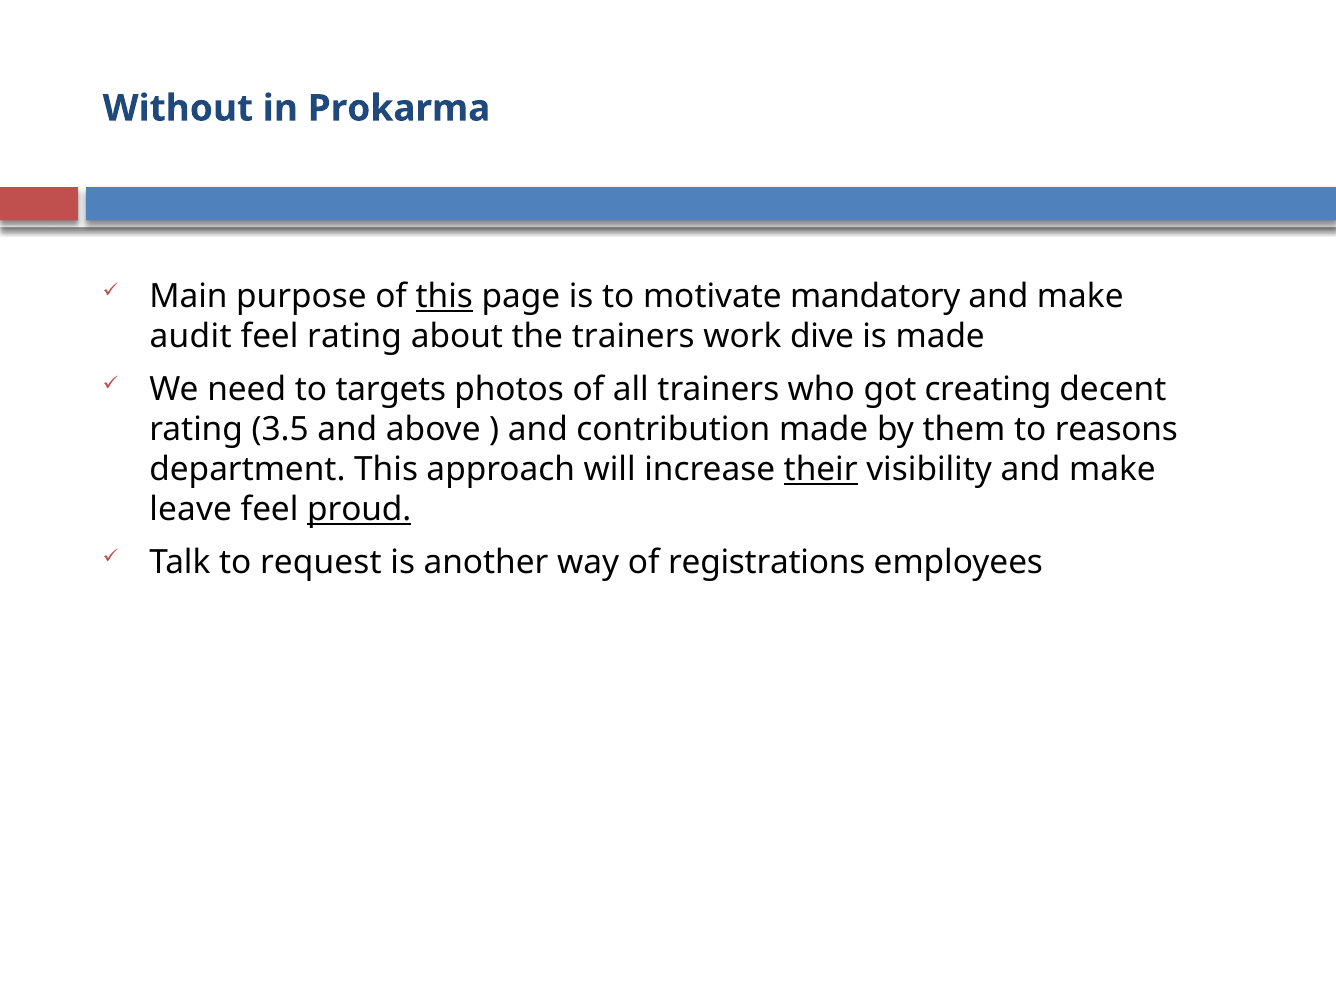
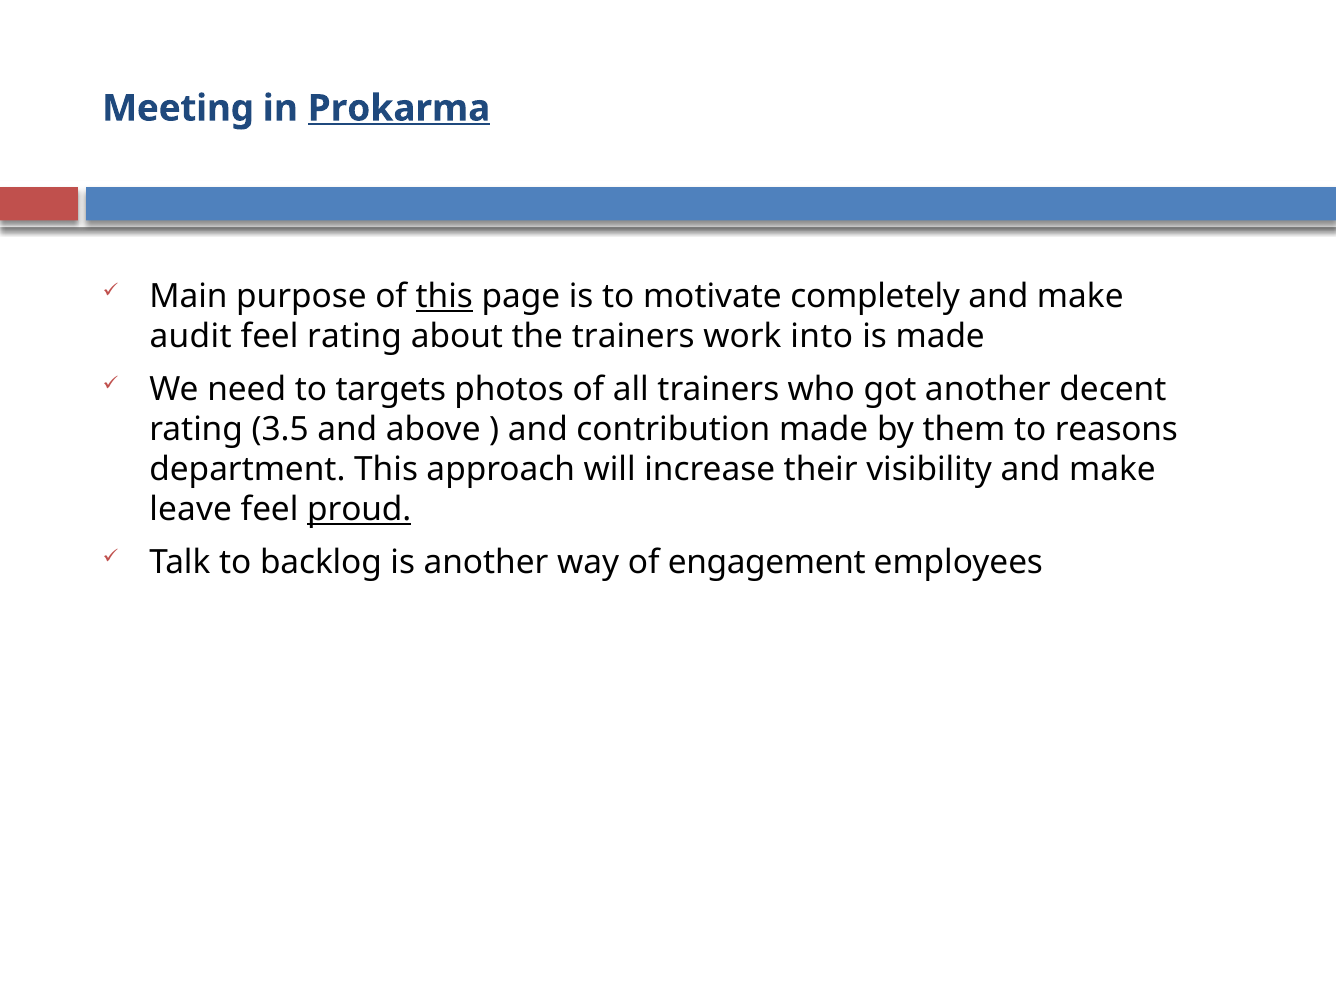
Without: Without -> Meeting (178, 108)
Prokarma underline: none -> present (399, 108)
mandatory: mandatory -> completely (875, 296)
dive: dive -> into (822, 336)
got creating: creating -> another (988, 389)
their underline: present -> none (821, 469)
request: request -> backlog (321, 563)
registrations: registrations -> engagement (767, 563)
